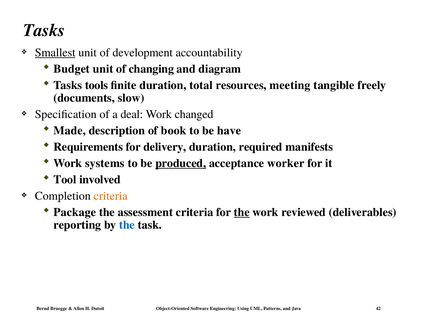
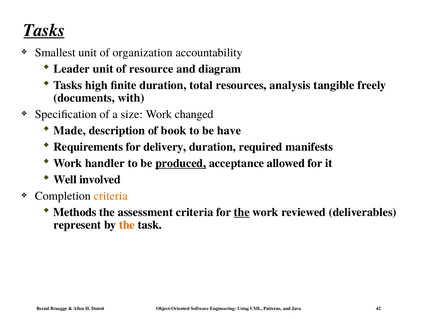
Tasks underline: none -> present (44, 30)
Smallest underline: present -> none (55, 53)
development: development -> organization (143, 53)
Budget: Budget -> Leader (72, 69)
changing: changing -> resource (151, 69)
tools: tools -> high (97, 85)
meeting: meeting -> analysis (290, 85)
slow: slow -> with (131, 98)
deal: deal -> size (132, 114)
systems: systems -> handler (105, 163)
worker: worker -> allowed (286, 163)
Tool: Tool -> Well (65, 179)
Package: Package -> Methods (75, 212)
reporting: reporting -> represent (77, 225)
the colour: blue -> orange (127, 225)
